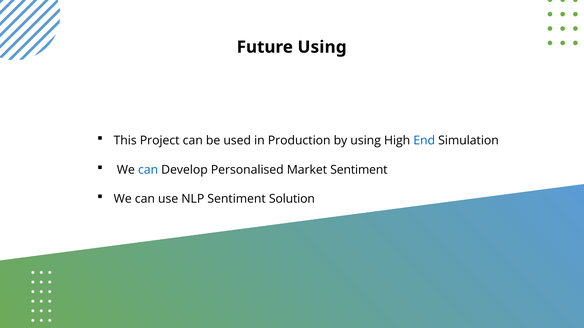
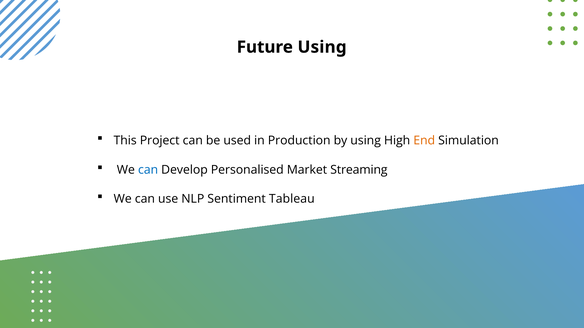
End colour: blue -> orange (424, 141)
Market Sentiment: Sentiment -> Streaming (359, 170)
Solution: Solution -> Tableau (292, 199)
